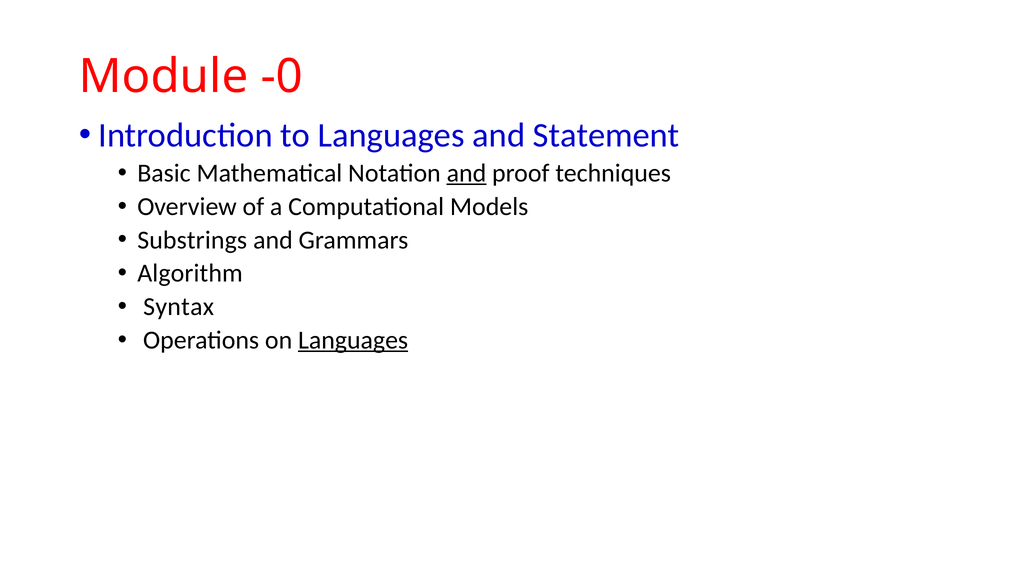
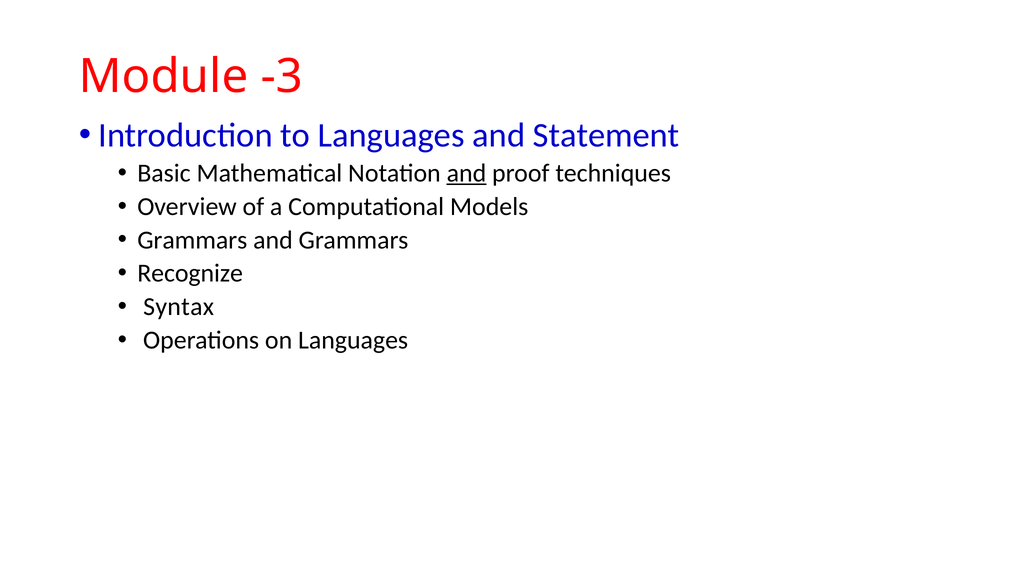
-0: -0 -> -3 (282, 77)
Substrings: Substrings -> Grammars (192, 240)
Algorithm: Algorithm -> Recognize (190, 273)
Languages underline: present -> none (353, 340)
